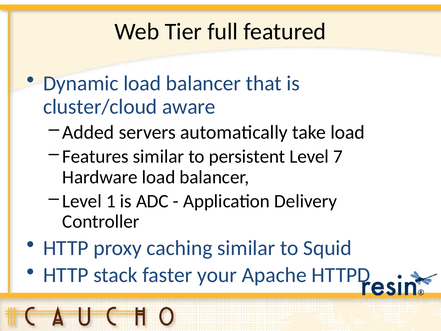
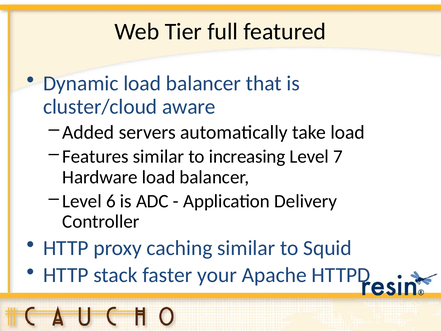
persistent: persistent -> increasing (247, 156)
1: 1 -> 6 (111, 201)
